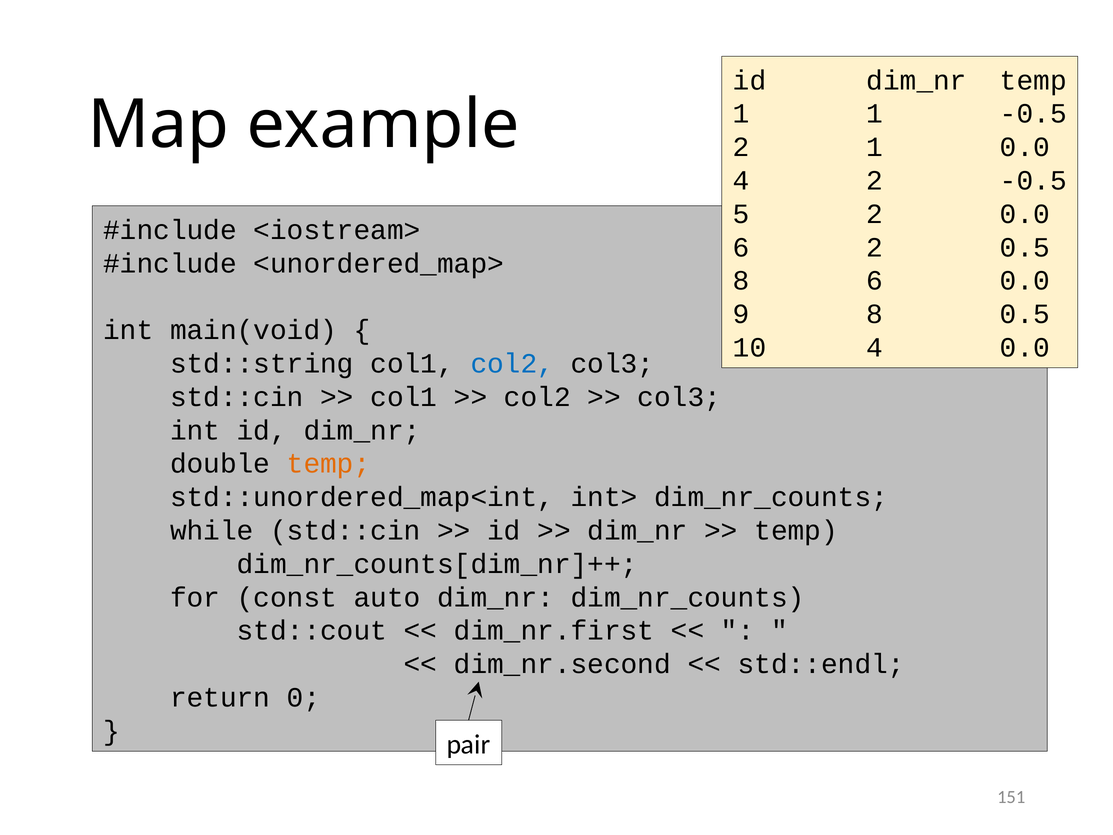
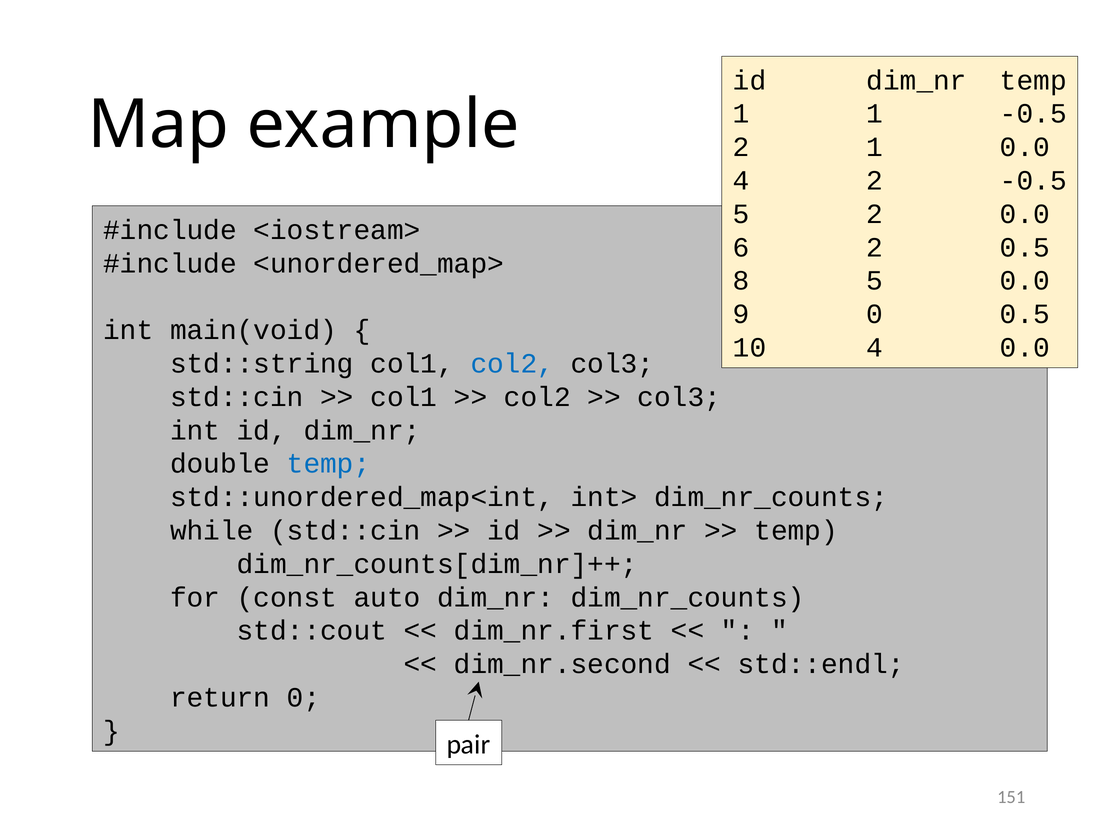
8 6: 6 -> 5 (875, 281)
9 8: 8 -> 0 (875, 314)
temp colour: orange -> blue (329, 464)
